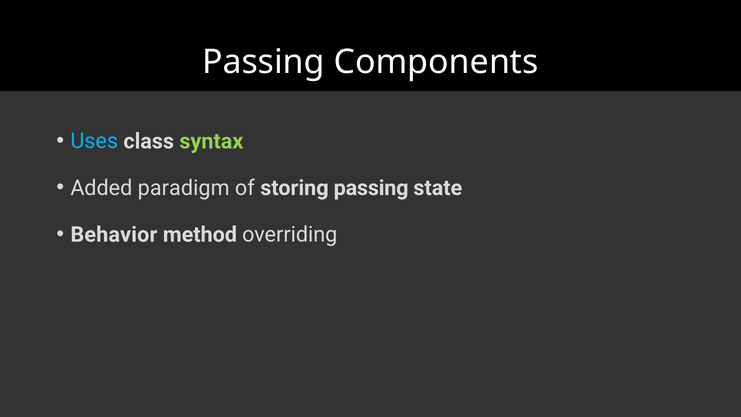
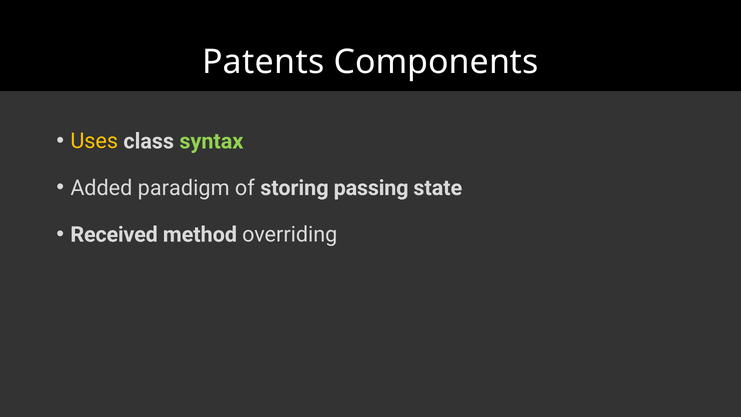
Passing: Passing -> Patents (263, 62)
Uses colour: light blue -> yellow (94, 141)
Behavior: Behavior -> Received (114, 234)
